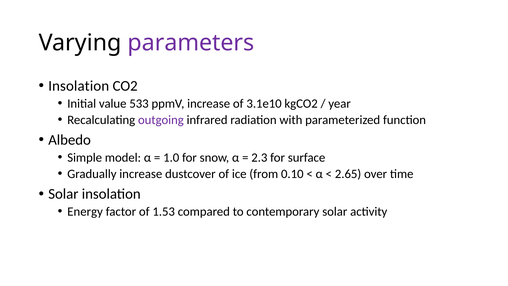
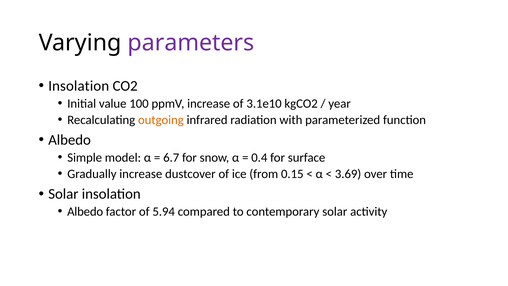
533: 533 -> 100 (139, 103)
outgoing colour: purple -> orange (161, 120)
1.0: 1.0 -> 6.7 (171, 157)
2.3: 2.3 -> 0.4 (259, 157)
0.10: 0.10 -> 0.15 (292, 174)
2.65: 2.65 -> 3.69 (348, 174)
Energy: Energy -> Albedo (85, 211)
1.53: 1.53 -> 5.94 (164, 211)
